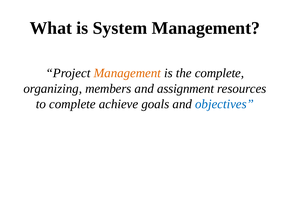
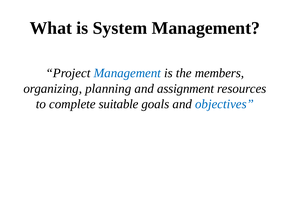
Management colour: orange -> blue (127, 73)
the complete: complete -> members (219, 73)
members: members -> planning (108, 88)
achieve: achieve -> suitable (119, 104)
